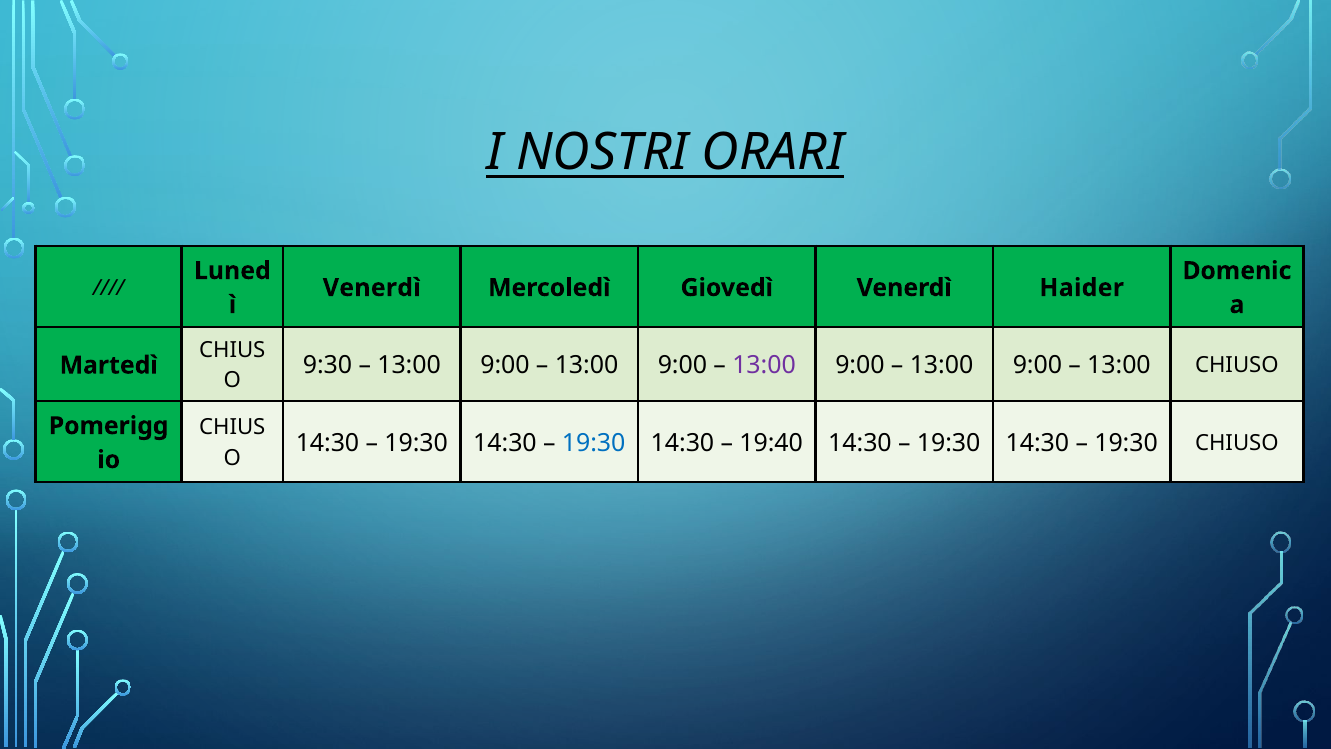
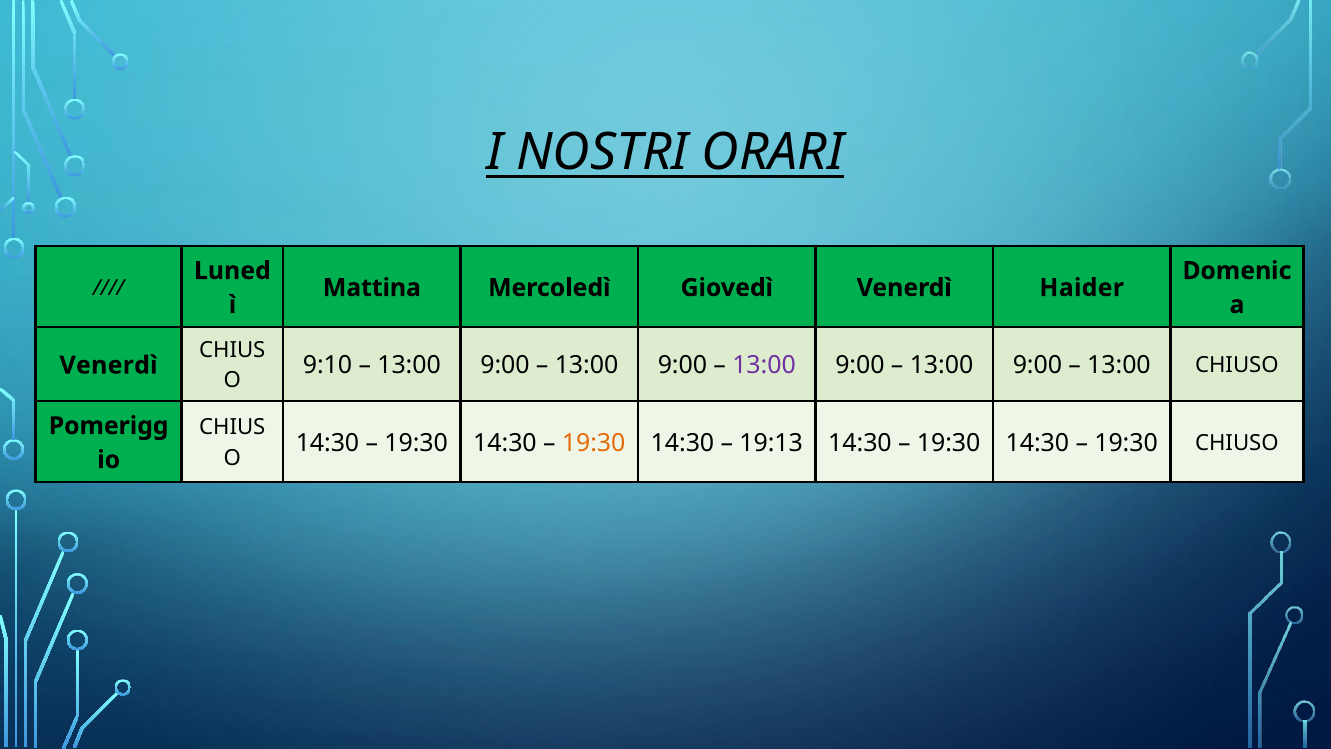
Venerdì: Venerdì -> Mattina (372, 288)
9:30: 9:30 -> 9:10 (328, 365)
Martedì: Martedì -> Venerdì (109, 365)
19:30 colour: blue -> orange (594, 443)
19:40: 19:40 -> 19:13 (771, 443)
